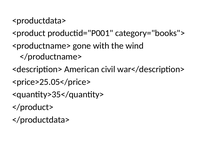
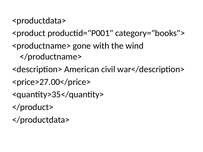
<price>25.05</price>: <price>25.05</price> -> <price>27.00</price> (51, 82)
